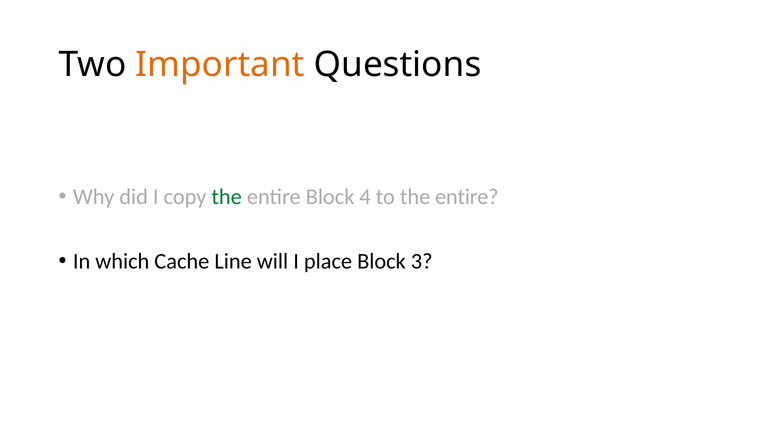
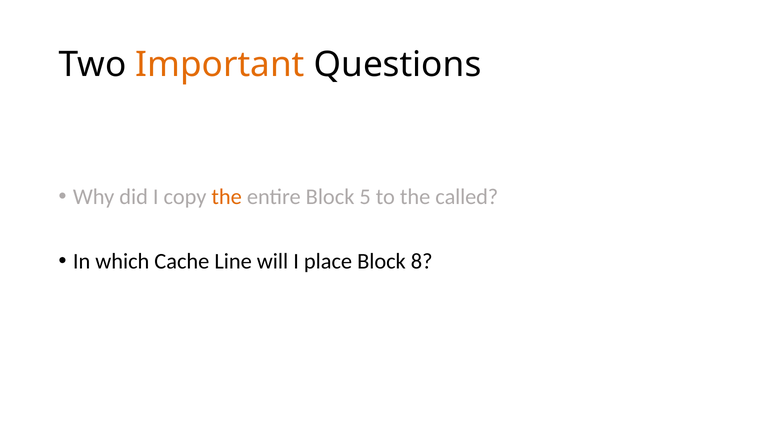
the colour: green -> orange (227, 197)
4: 4 -> 5 (365, 197)
to the entire: entire -> called (467, 197)
3: 3 -> 8 (422, 261)
